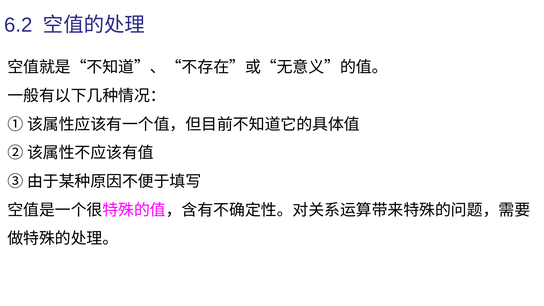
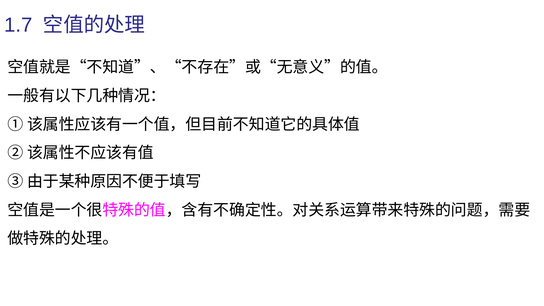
6.2: 6.2 -> 1.7 (18, 25)
